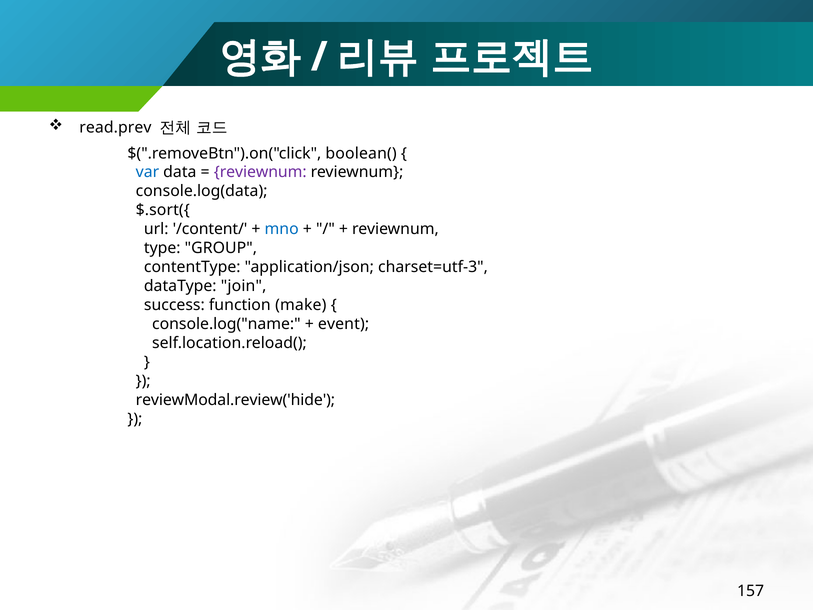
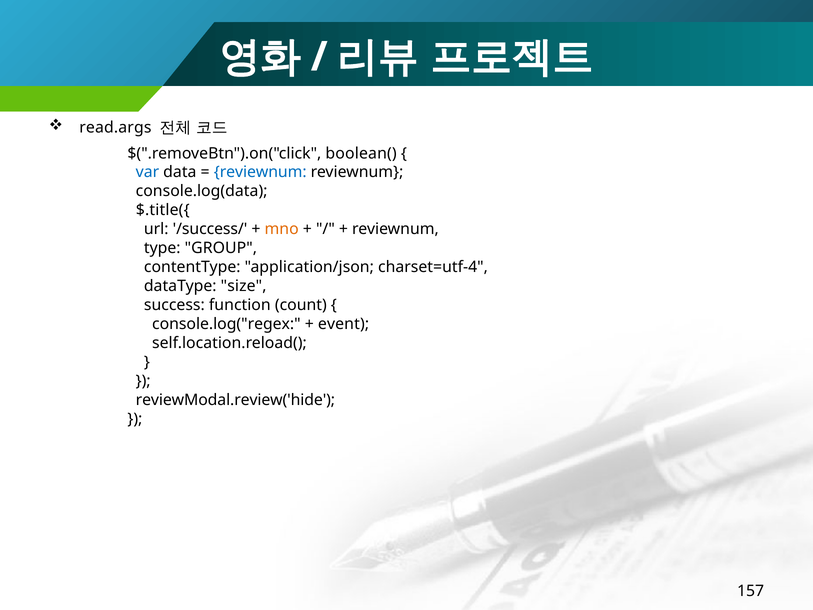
read.prev: read.prev -> read.args (115, 127)
reviewnum colour: purple -> blue (260, 172)
$.sort({: $.sort({ -> $.title({ (163, 210)
/content/: /content/ -> /success/ (210, 229)
mno colour: blue -> orange (282, 229)
charset=utf-3: charset=utf-3 -> charset=utf-4 (433, 267)
join: join -> size (244, 286)
make: make -> count (301, 305)
console.log("name: console.log("name -> console.log("regex (226, 324)
